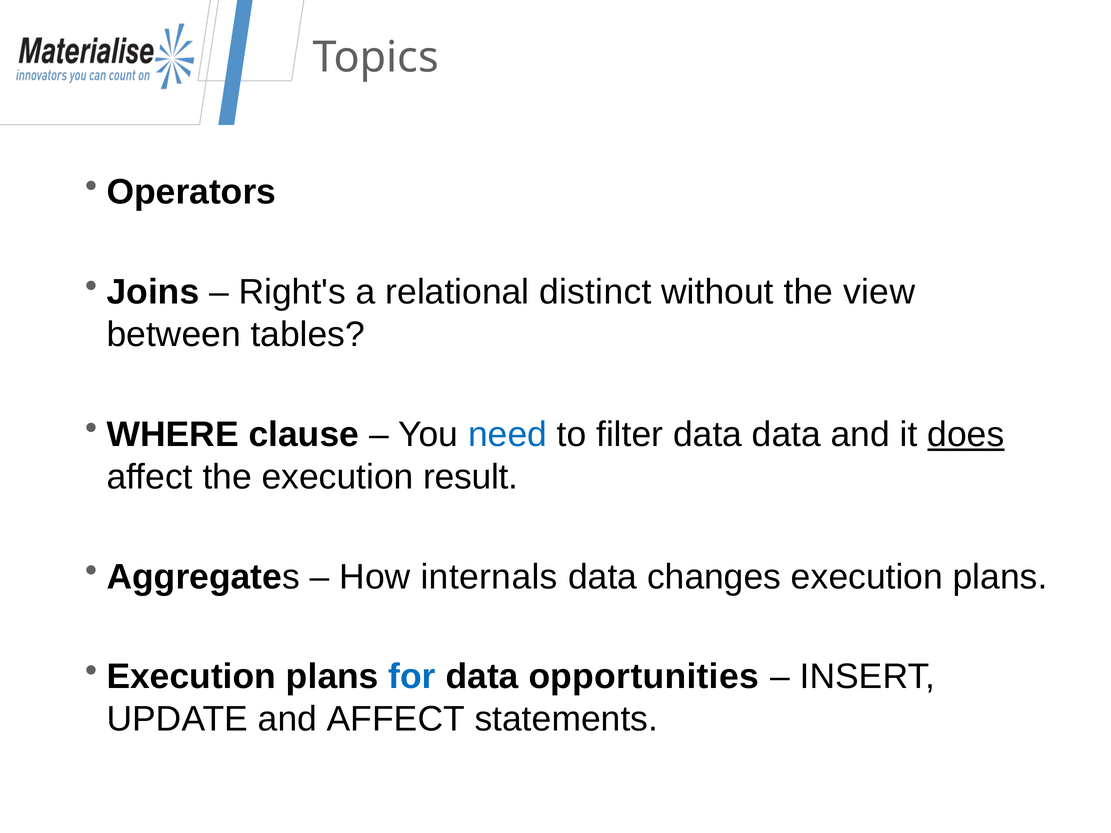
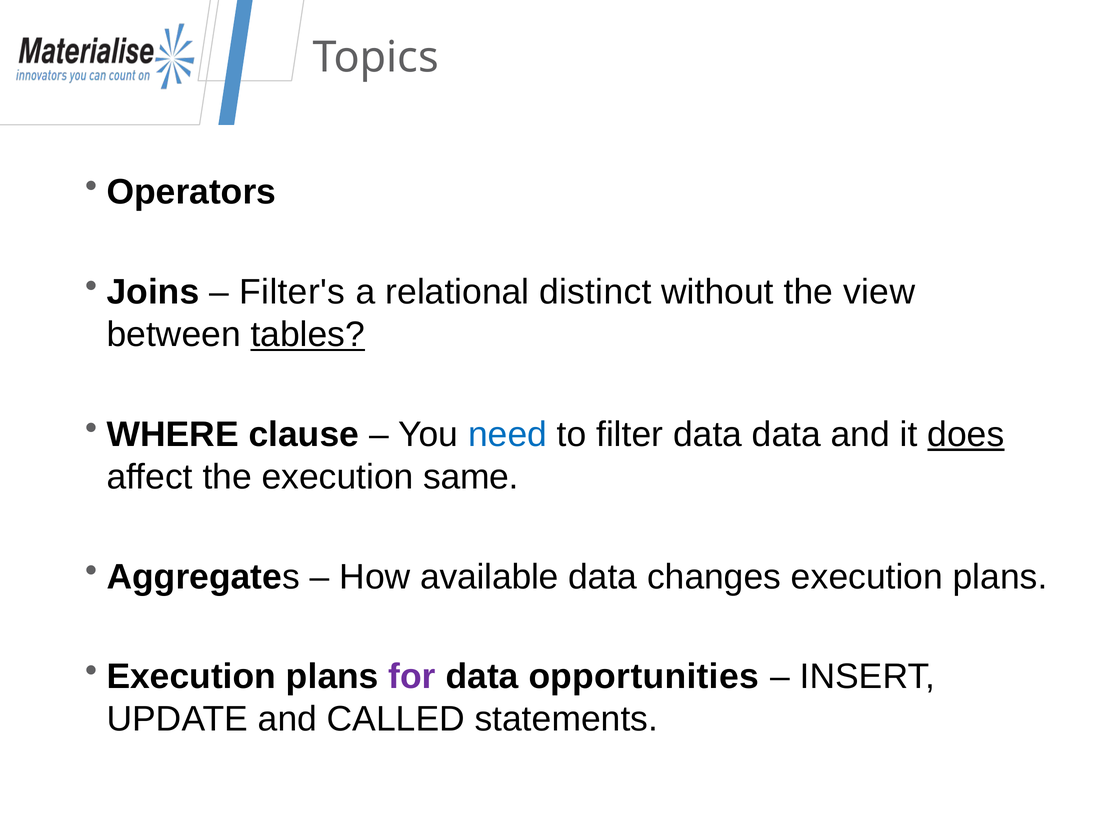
Right's: Right's -> Filter's (292, 292)
tables underline: none -> present (308, 335)
result: result -> same (471, 477)
internals: internals -> available (489, 577)
for colour: blue -> purple (412, 677)
and AFFECT: AFFECT -> CALLED (396, 719)
